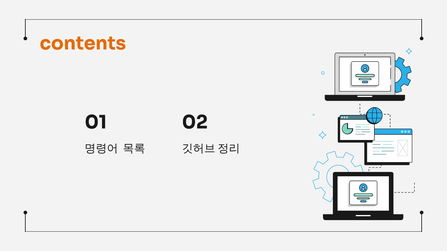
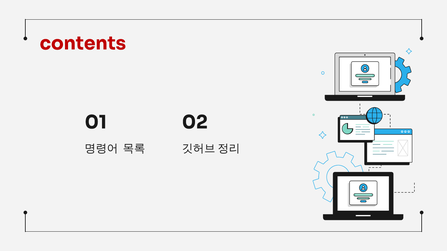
contents colour: orange -> red (83, 43)
